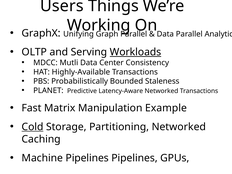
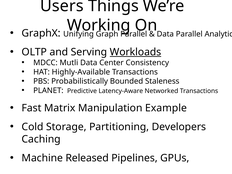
Cold underline: present -> none (33, 127)
Partitioning Networked: Networked -> Developers (179, 127)
Machine Pipelines: Pipelines -> Released (87, 158)
